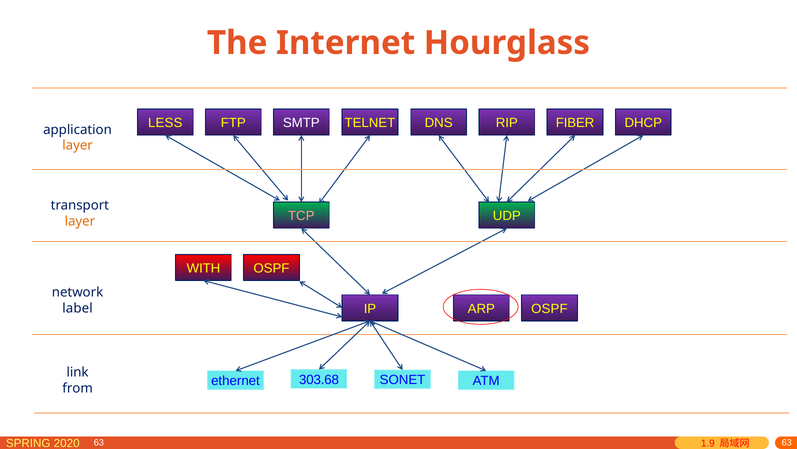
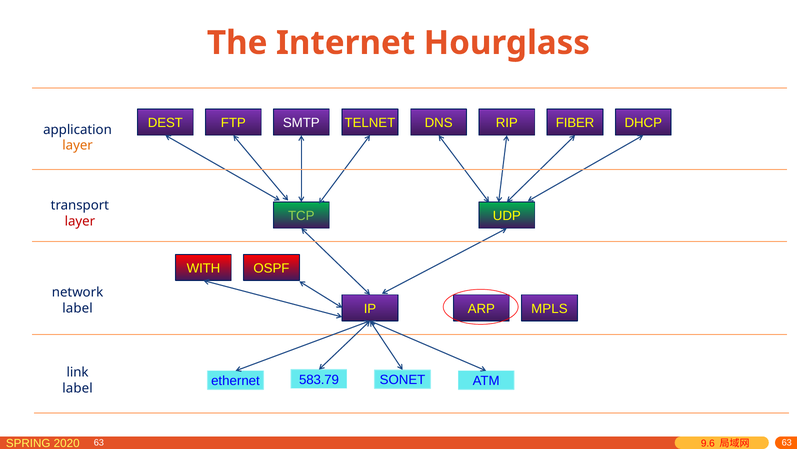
LESS: LESS -> DEST (165, 123)
TCP colour: pink -> light green (301, 216)
layer colour: orange -> red (80, 221)
ARP OSPF: OSPF -> MPLS (549, 308)
303.68: 303.68 -> 583.79 (319, 379)
from: from -> label (77, 388)
1.9: 1.9 -> 9.6 (708, 443)
